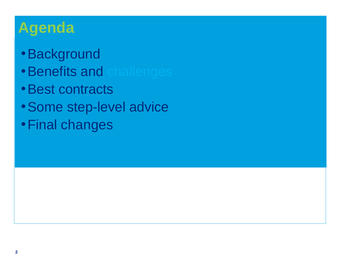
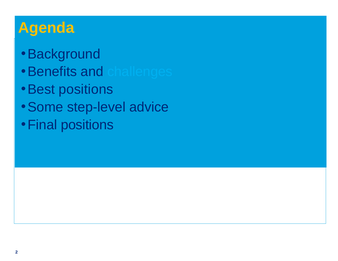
Agenda colour: light green -> yellow (46, 28)
Best contracts: contracts -> positions (86, 89)
Final changes: changes -> positions (87, 125)
